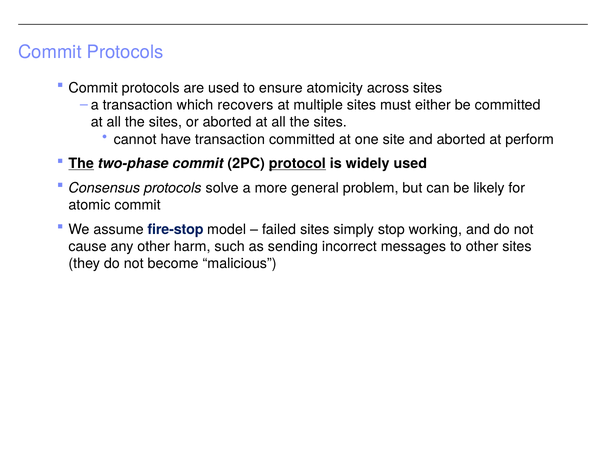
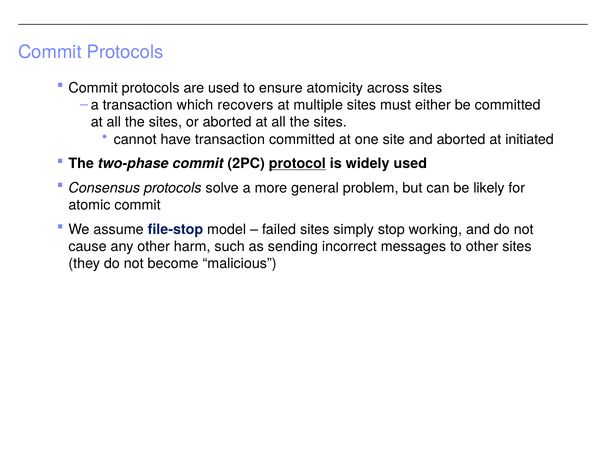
perform: perform -> initiated (530, 139)
The underline: present -> none (81, 164)
fire-stop: fire-stop -> file-stop (175, 230)
